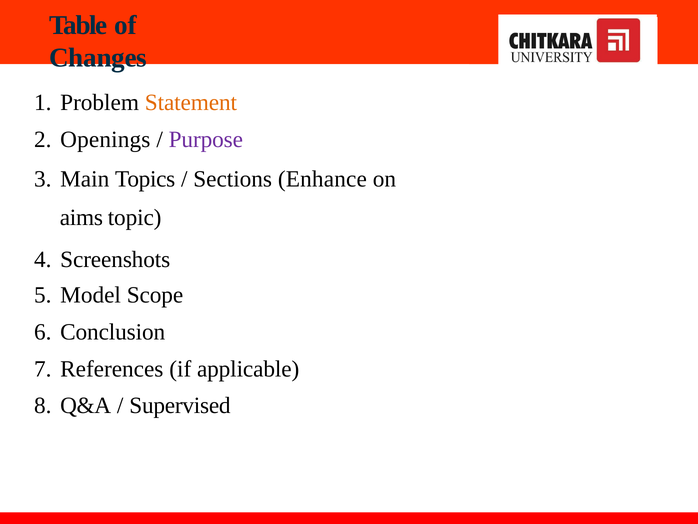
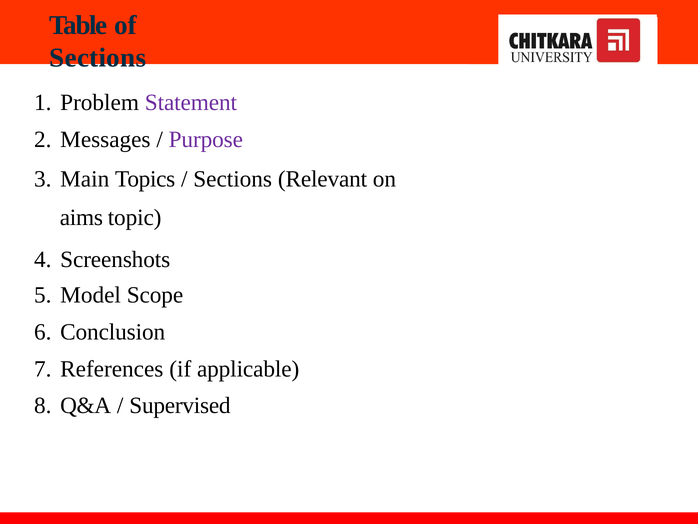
Changes: Changes -> Sections (98, 58)
Statement colour: orange -> purple (191, 102)
Openings: Openings -> Messages (105, 139)
Enhance: Enhance -> Relevant (323, 179)
